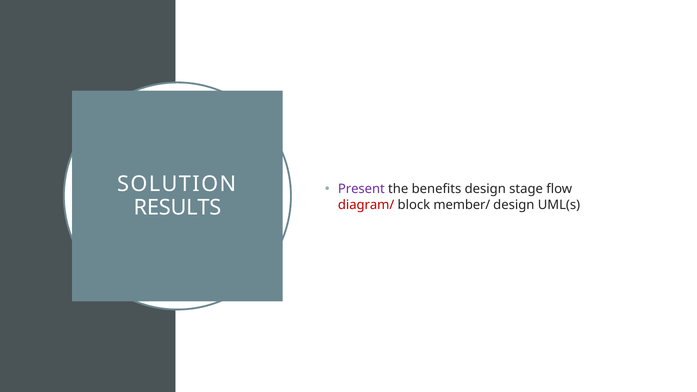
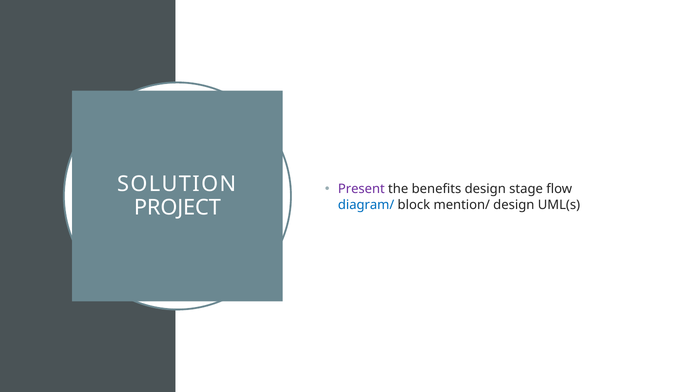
diagram/ colour: red -> blue (366, 205)
member/: member/ -> mention/ (462, 205)
RESULTS: RESULTS -> PROJECT (177, 208)
